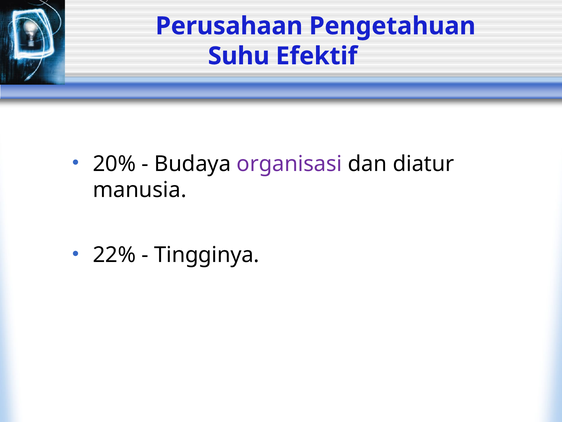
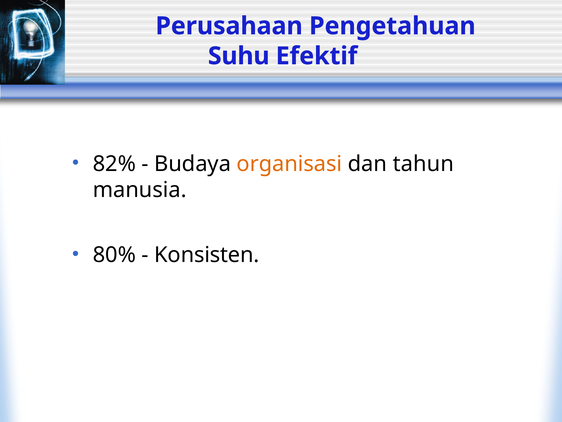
20%: 20% -> 82% (114, 164)
organisasi colour: purple -> orange (289, 164)
diatur: diatur -> tahun (423, 164)
22%: 22% -> 80% (114, 255)
Tingginya: Tingginya -> Konsisten (207, 255)
